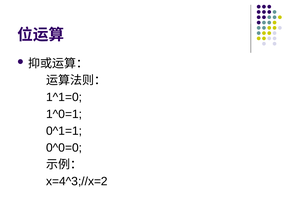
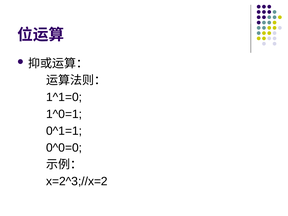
x=4^3;//x=2: x=4^3;//x=2 -> x=2^3;//x=2 (77, 181)
